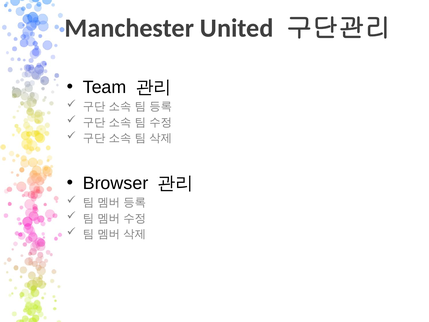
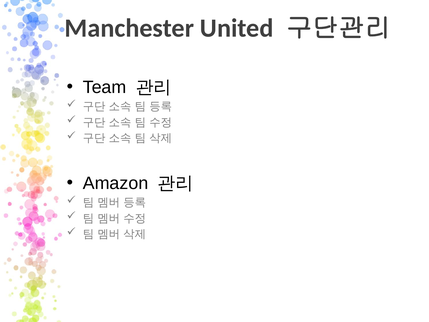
Browser: Browser -> Amazon (116, 183)
